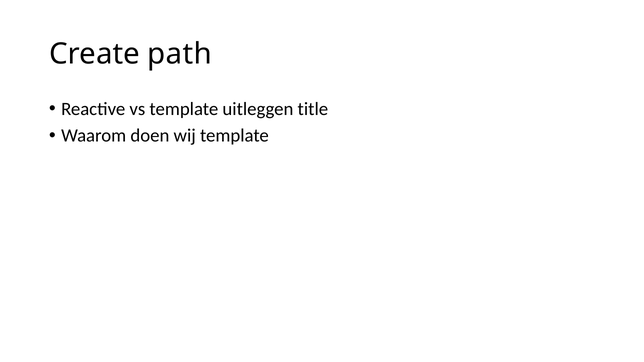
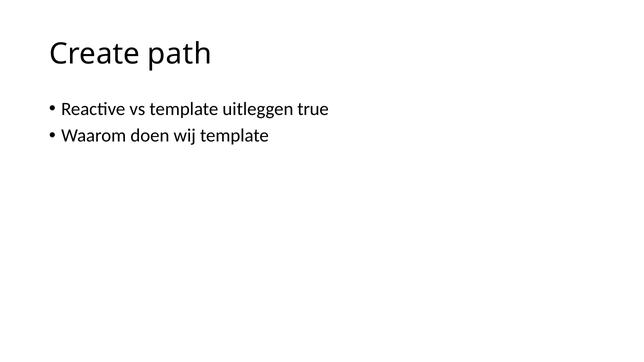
title: title -> true (313, 109)
